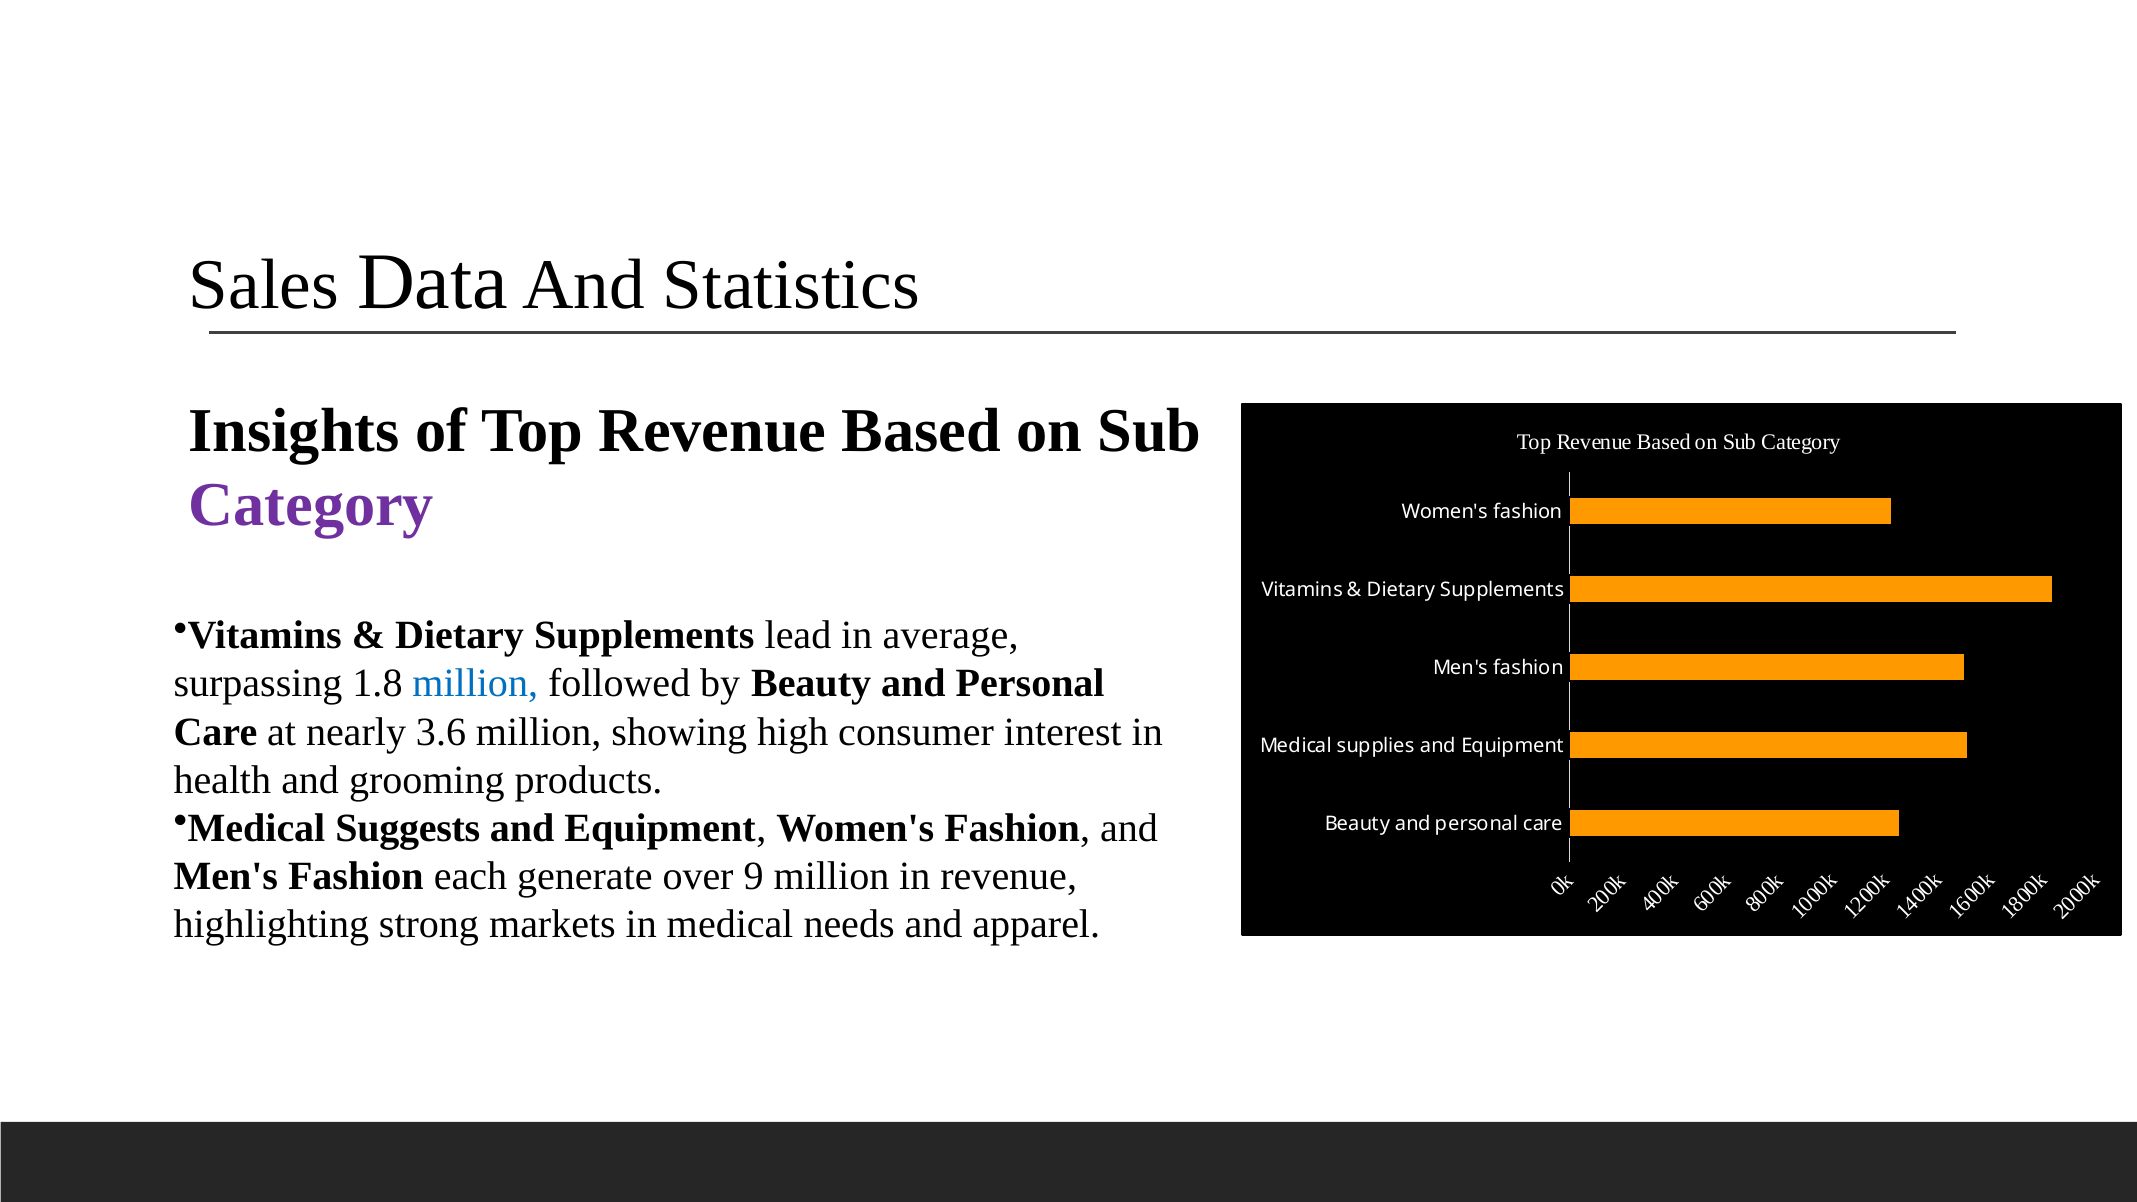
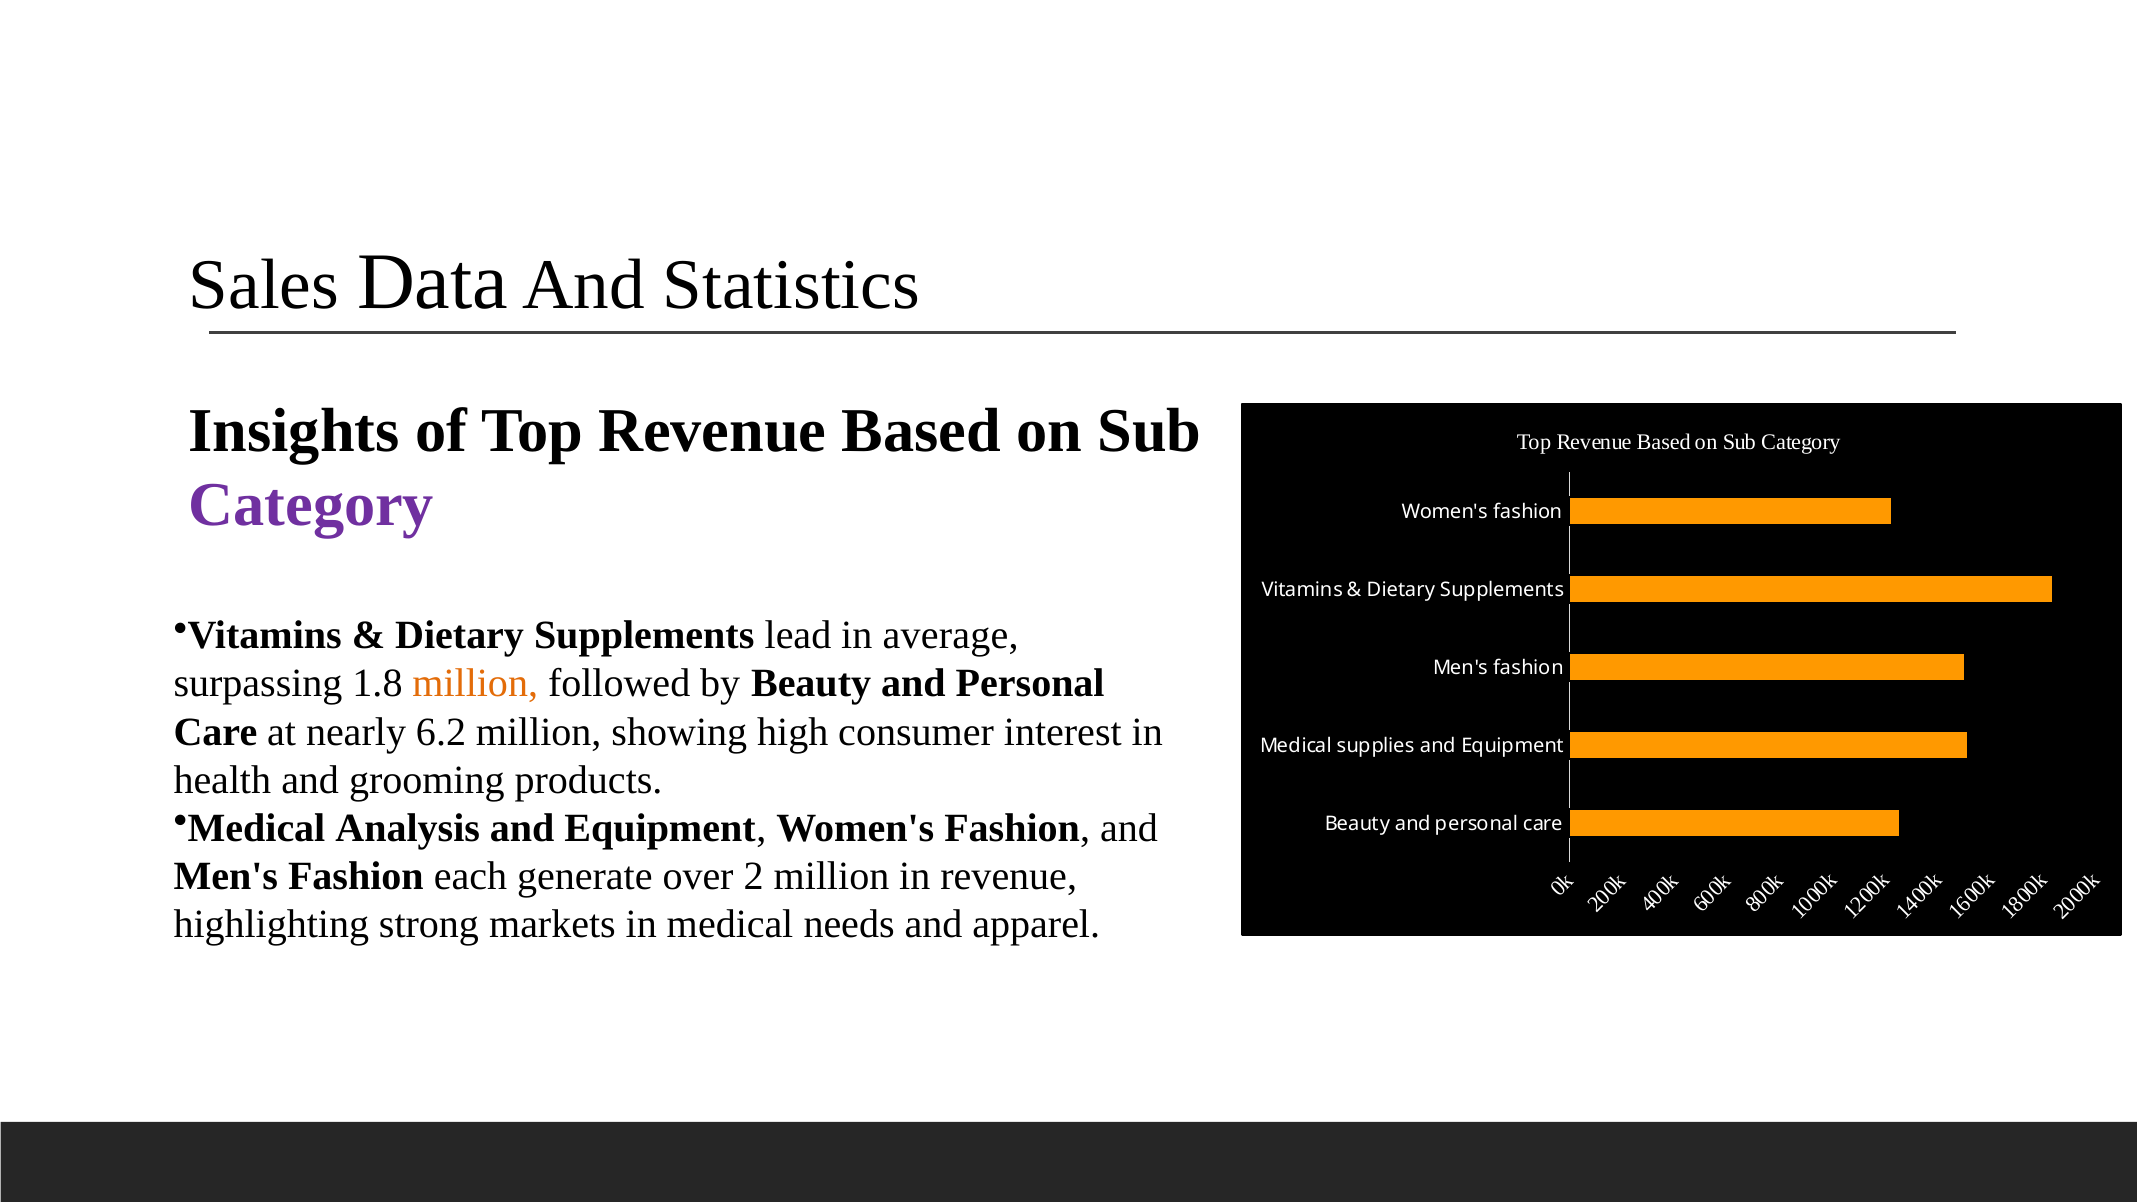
million colour: blue -> orange (475, 684)
3.6: 3.6 -> 6.2 (441, 732)
Suggests: Suggests -> Analysis (408, 828)
over 9: 9 -> 2 (754, 876)
